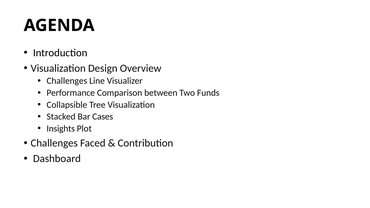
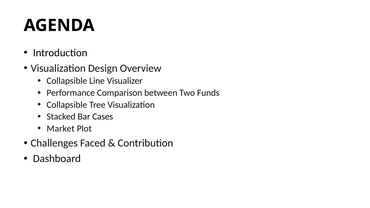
Challenges: Challenges -> Collapsible (67, 81)
Insights: Insights -> Market (61, 129)
